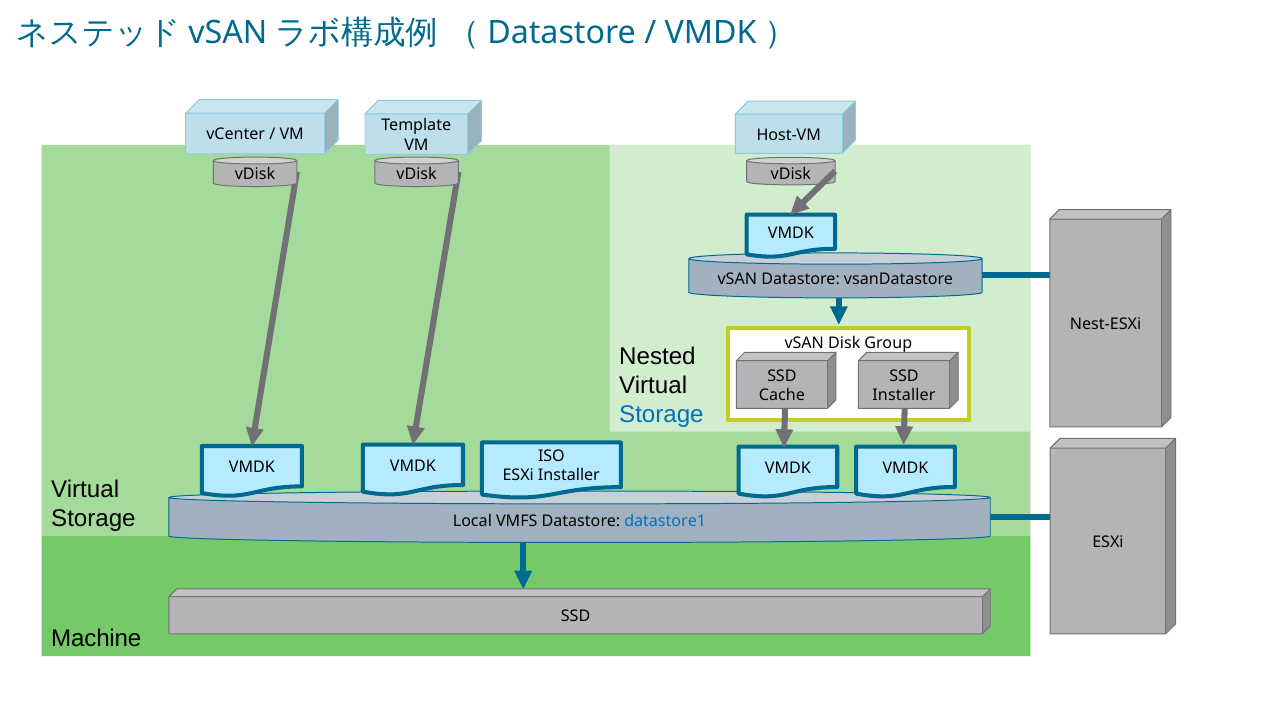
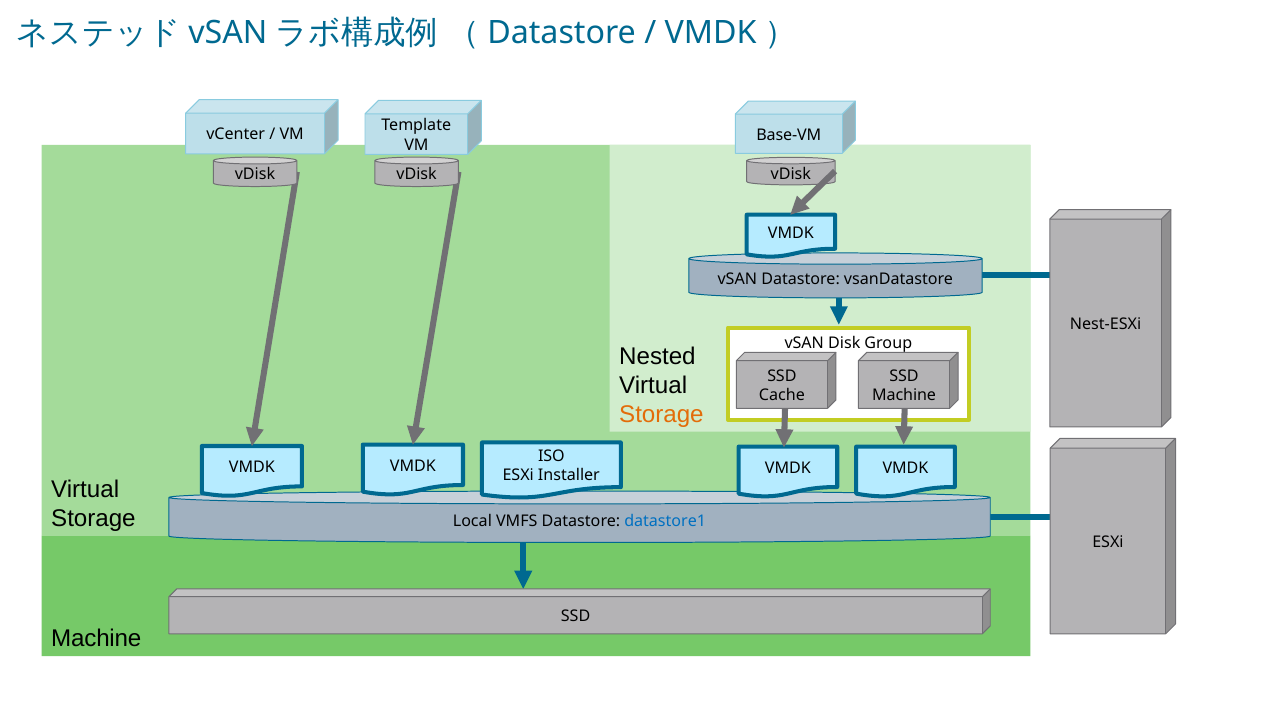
Host-VM: Host-VM -> Base-VM (789, 135)
Installer: Installer -> Machine (904, 396)
Storage colour: blue -> orange (661, 414)
